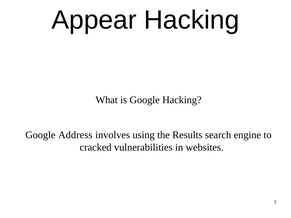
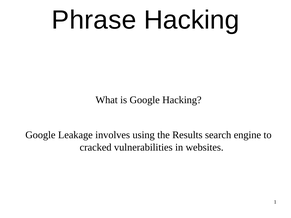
Appear: Appear -> Phrase (94, 20)
Address: Address -> Leakage (75, 135)
